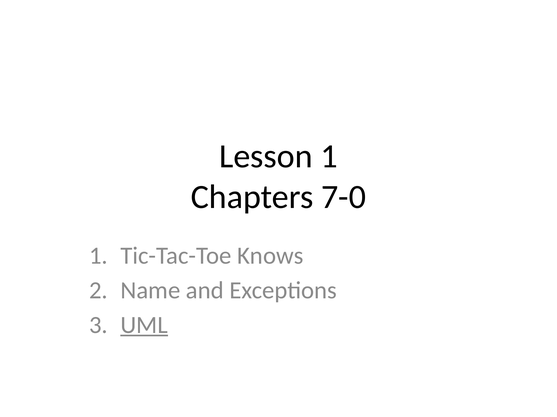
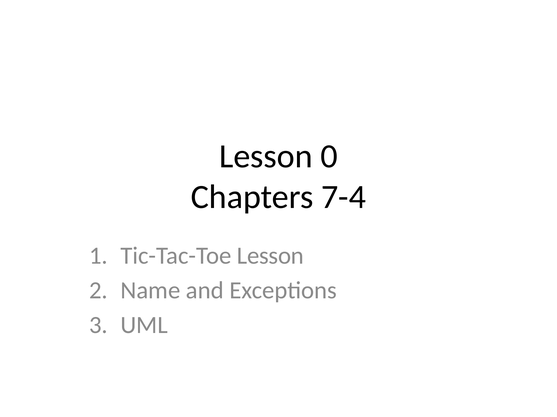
Lesson 1: 1 -> 0 (329, 157)
7-0: 7-0 -> 7-4 (343, 197)
Tic-Tac-Toe Knows: Knows -> Lesson (270, 256)
UML underline: present -> none (144, 325)
